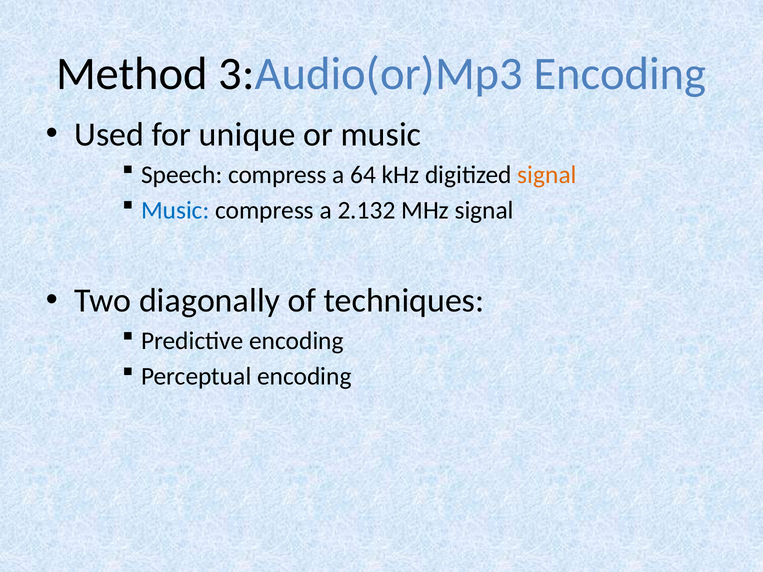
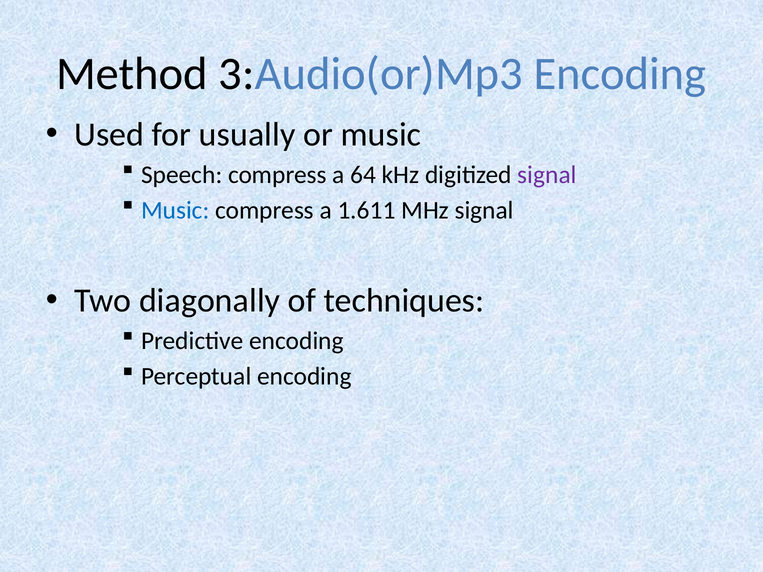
unique: unique -> usually (247, 135)
signal colour: orange -> purple (547, 175)
2.132: 2.132 -> 1.611 (367, 210)
